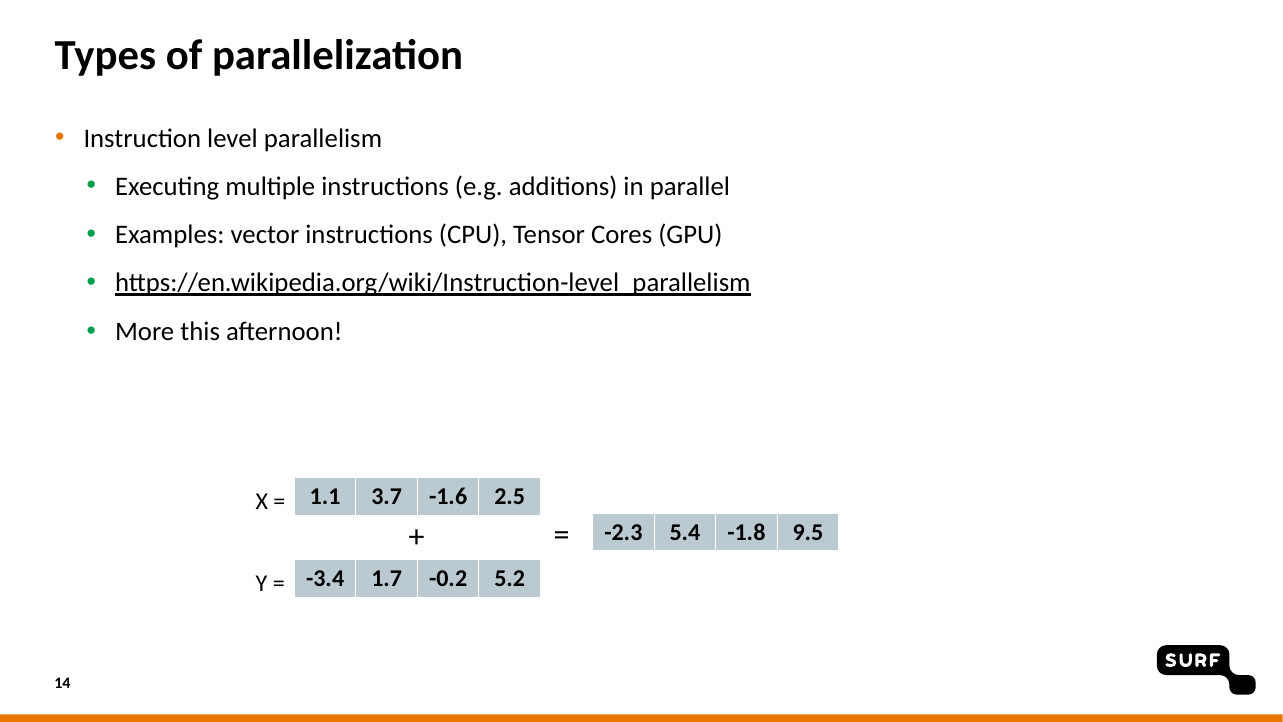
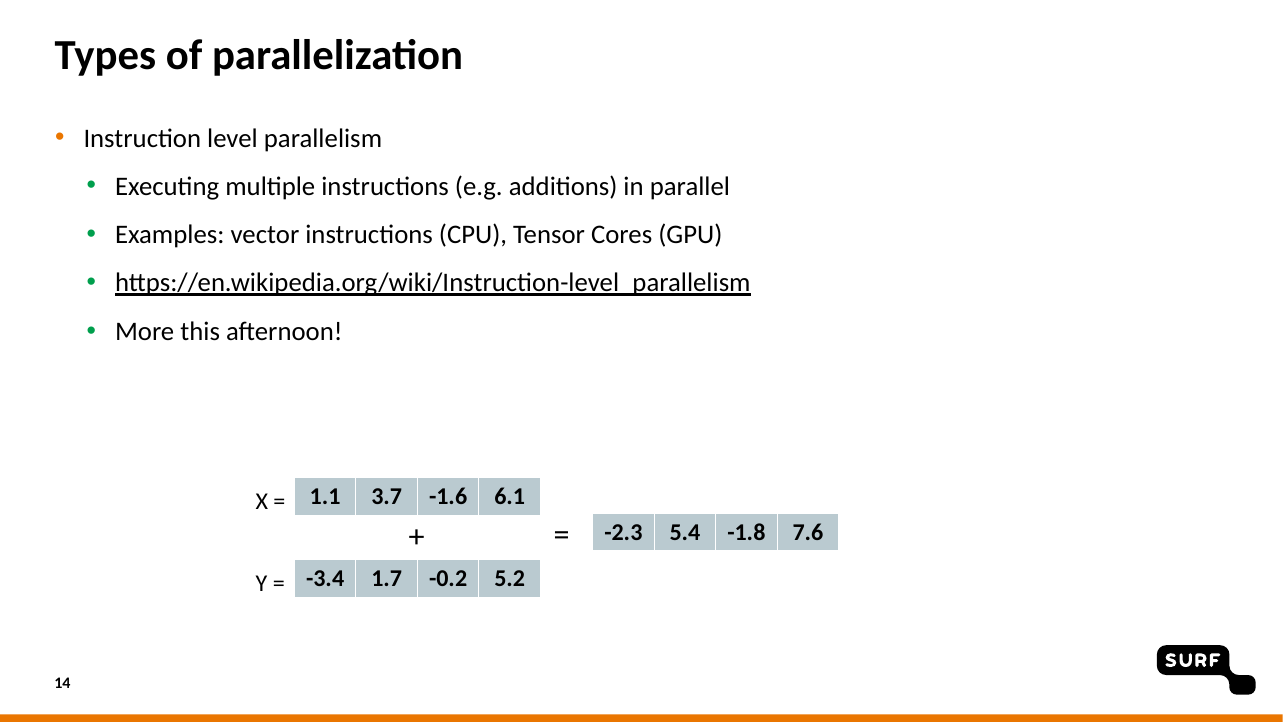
2.5: 2.5 -> 6.1 (510, 497)
9.5: 9.5 -> 7.6 (808, 533)
